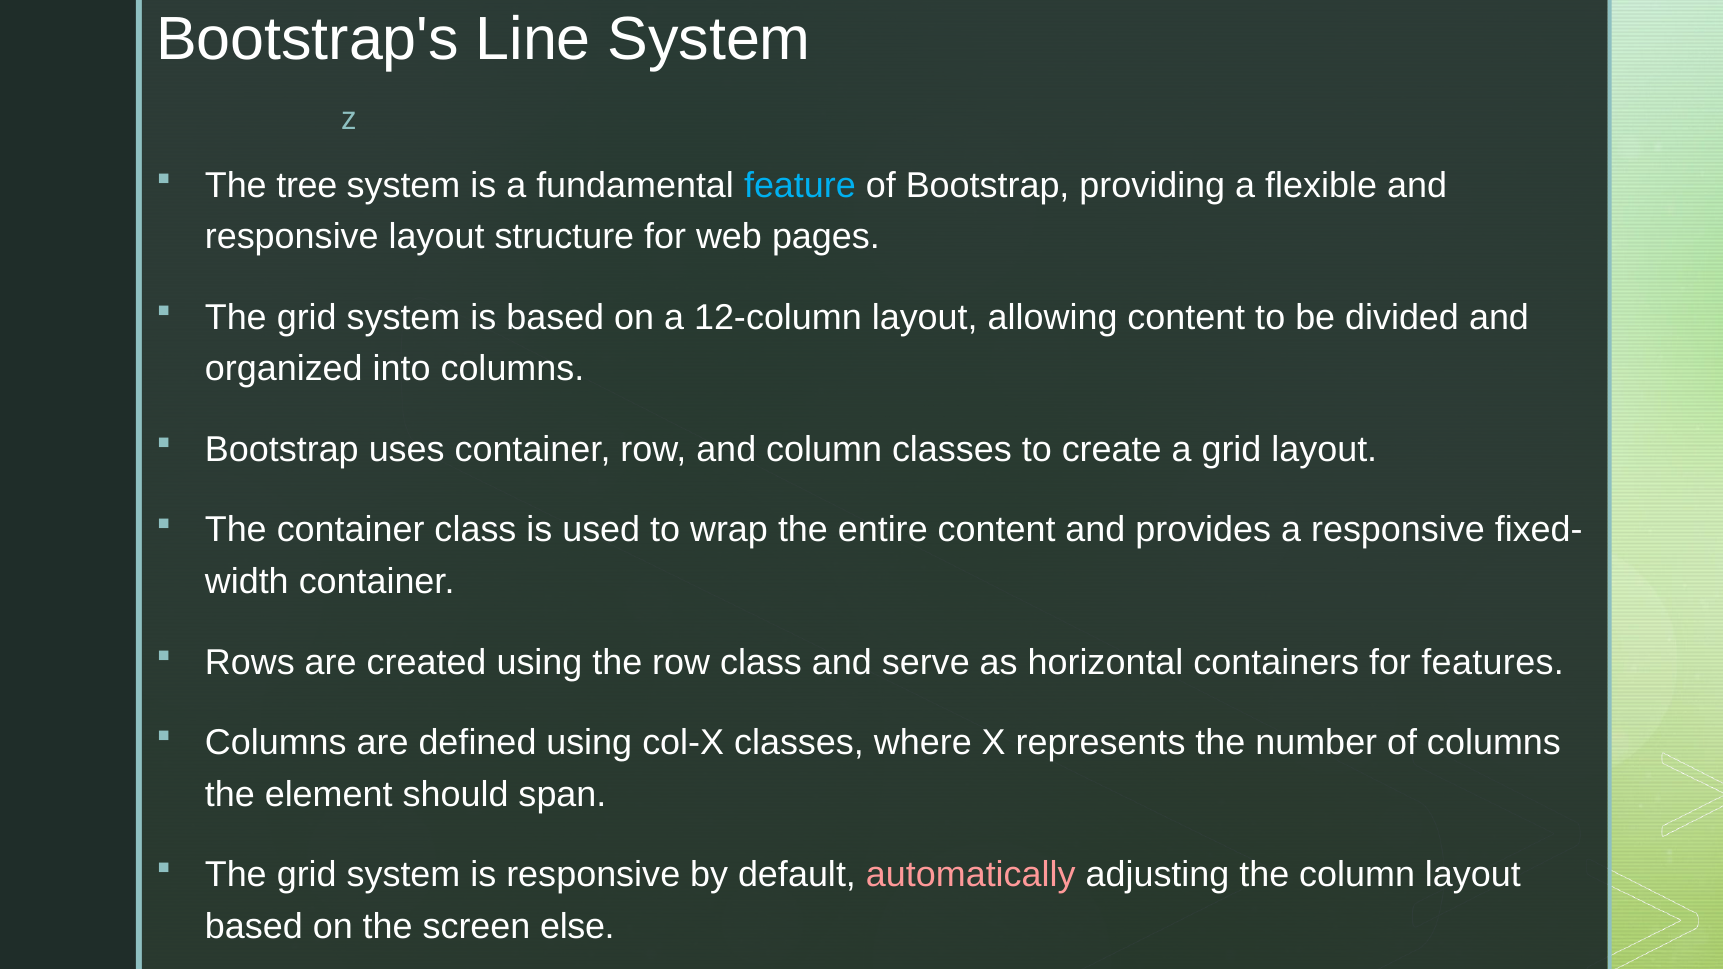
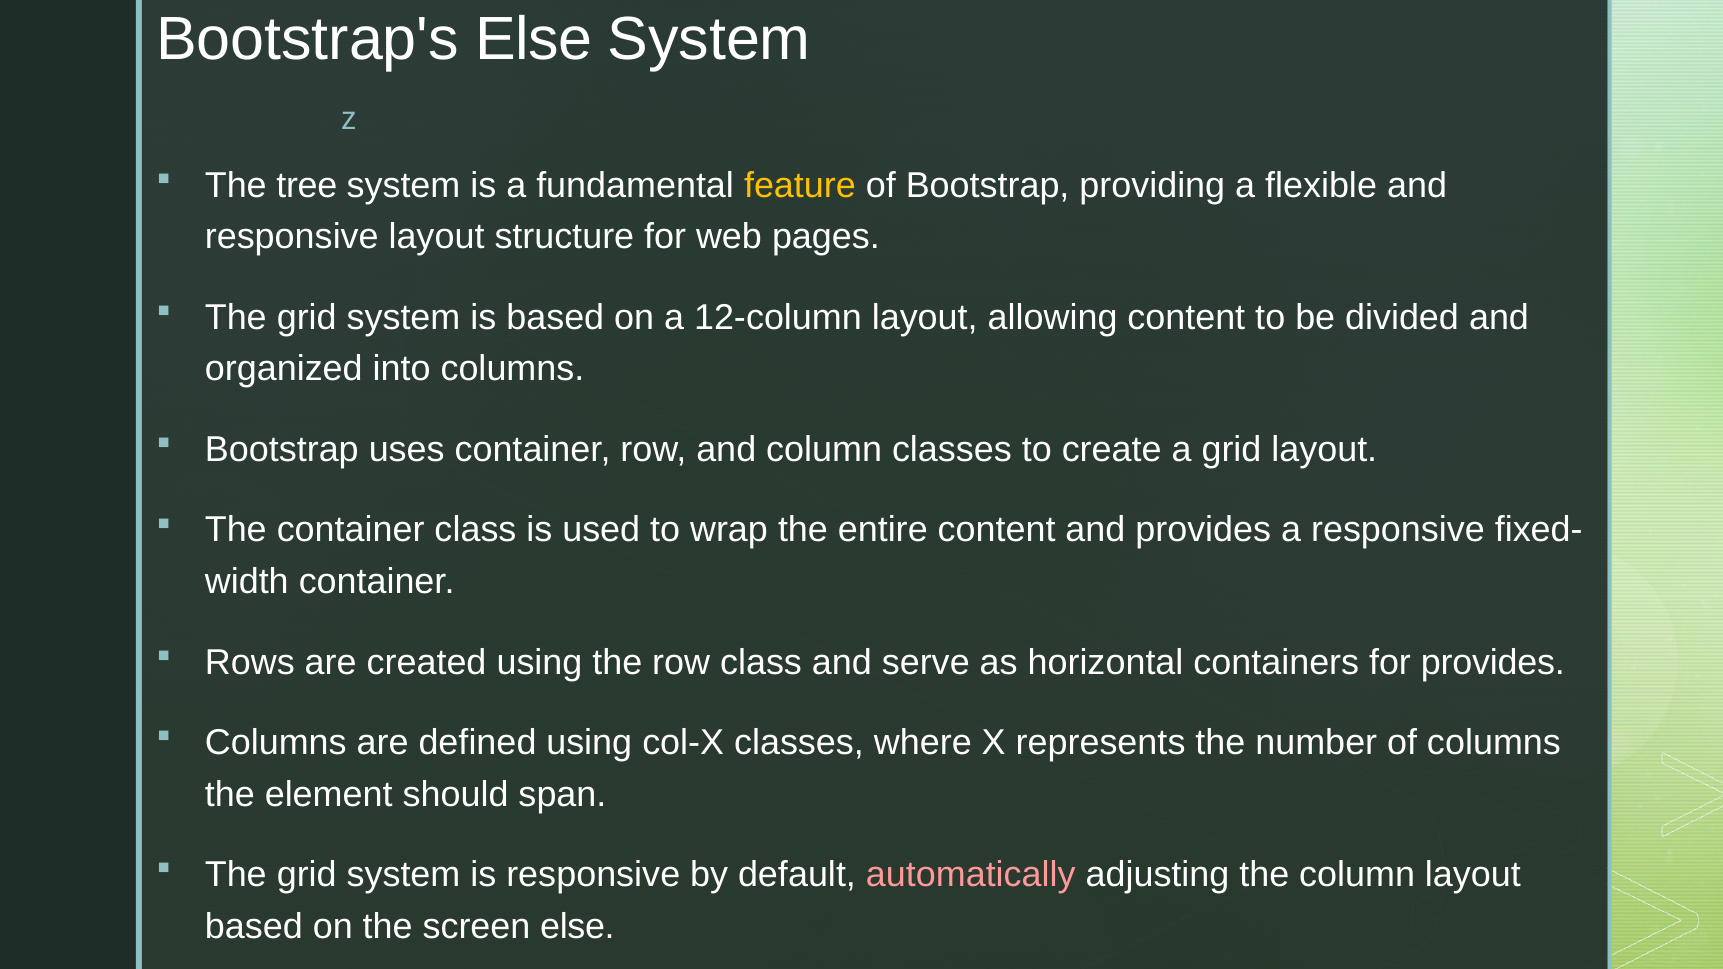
Bootstrap's Line: Line -> Else (534, 39)
feature colour: light blue -> yellow (800, 185)
for features: features -> provides (1493, 662)
